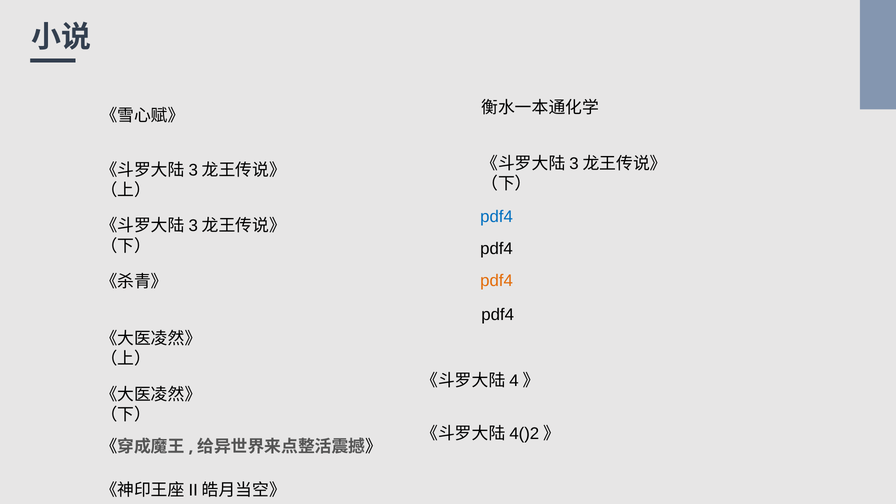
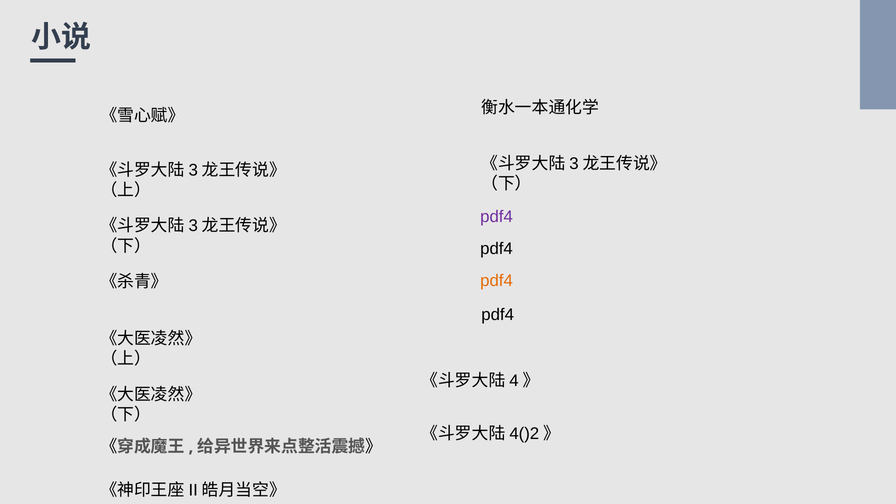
pdf4 colour: blue -> purple (497, 217)
